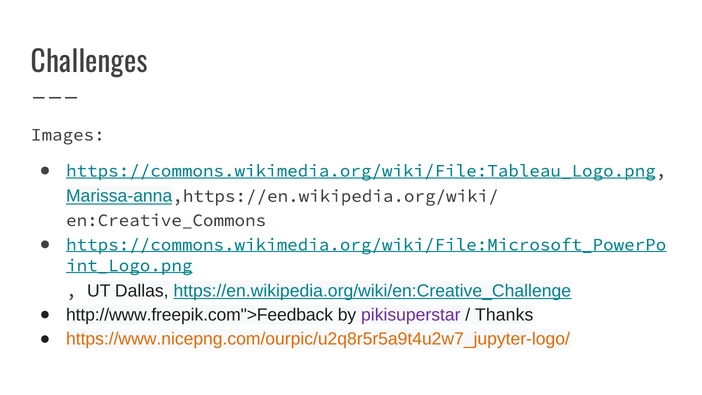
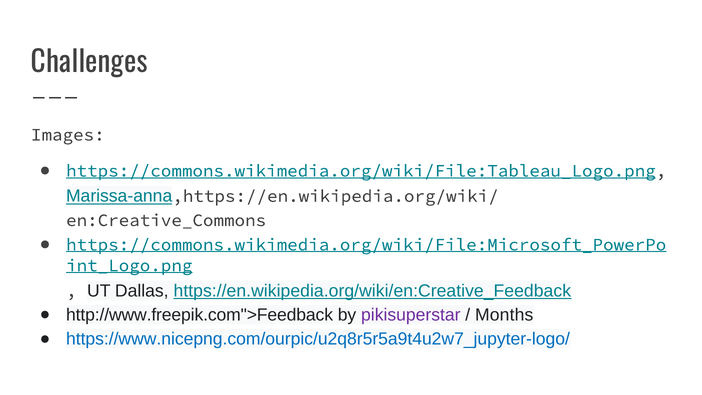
https://en.wikipedia.org/wiki/en:Creative_Challenge: https://en.wikipedia.org/wiki/en:Creative_Challenge -> https://en.wikipedia.org/wiki/en:Creative_Feedback (372, 291)
Thanks: Thanks -> Months (504, 315)
https://www.nicepng.com/ourpic/u2q8r5r5a9t4u2w7_jupyter-logo/ colour: orange -> blue (318, 339)
